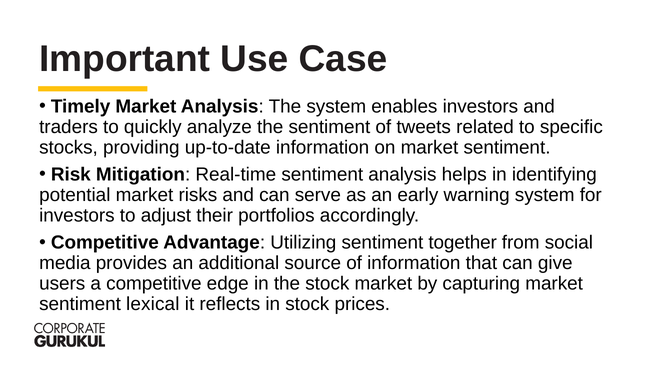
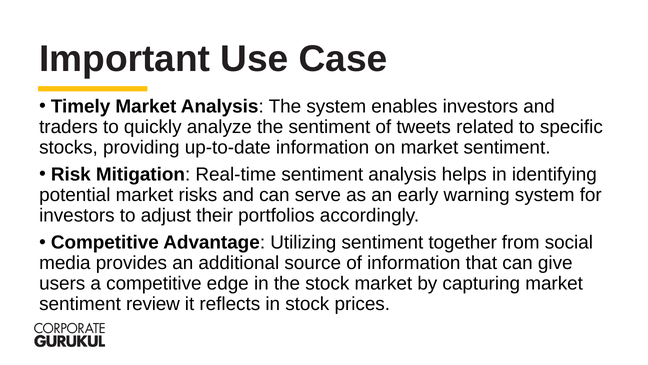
lexical: lexical -> review (153, 303)
